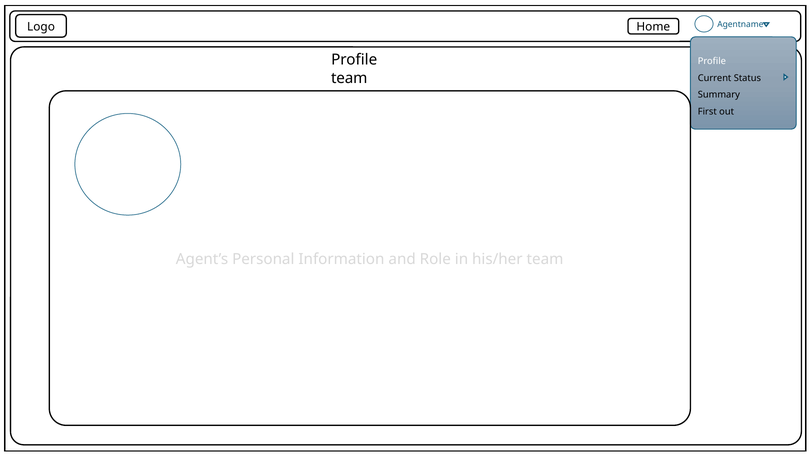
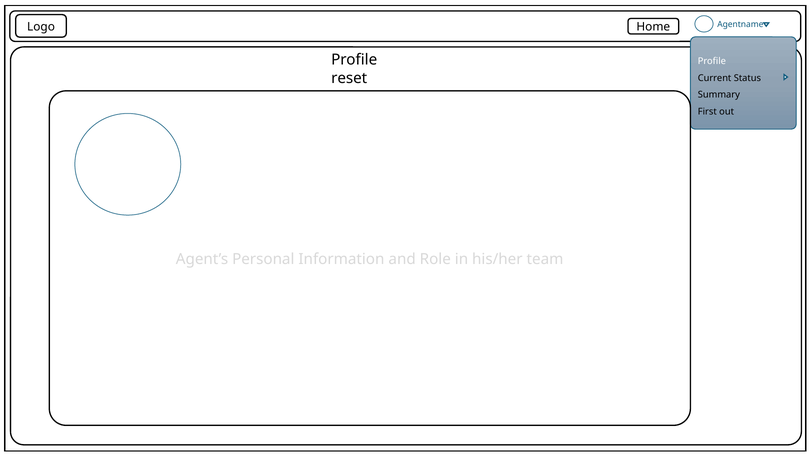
team: team -> reset (349, 78)
